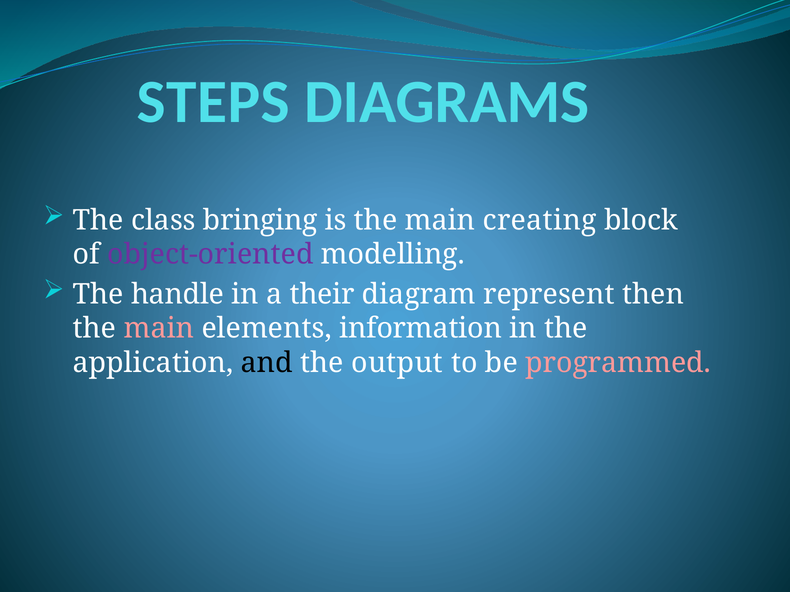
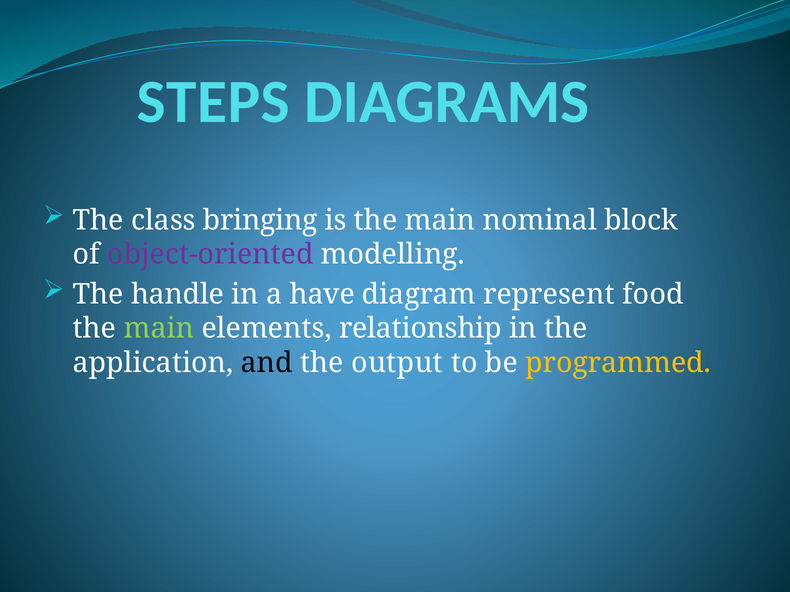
creating: creating -> nominal (540, 220)
their: their -> have (322, 295)
then: then -> food (653, 295)
main colour: pink -> light green (159, 329)
information: information -> relationship (421, 329)
programmed colour: pink -> yellow (618, 363)
